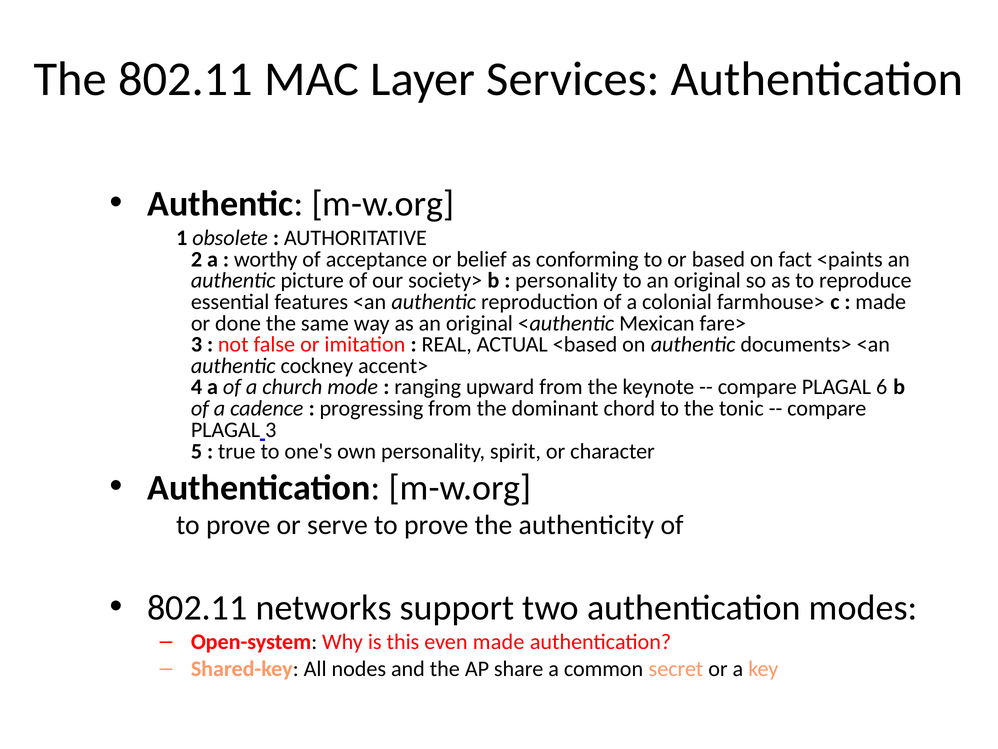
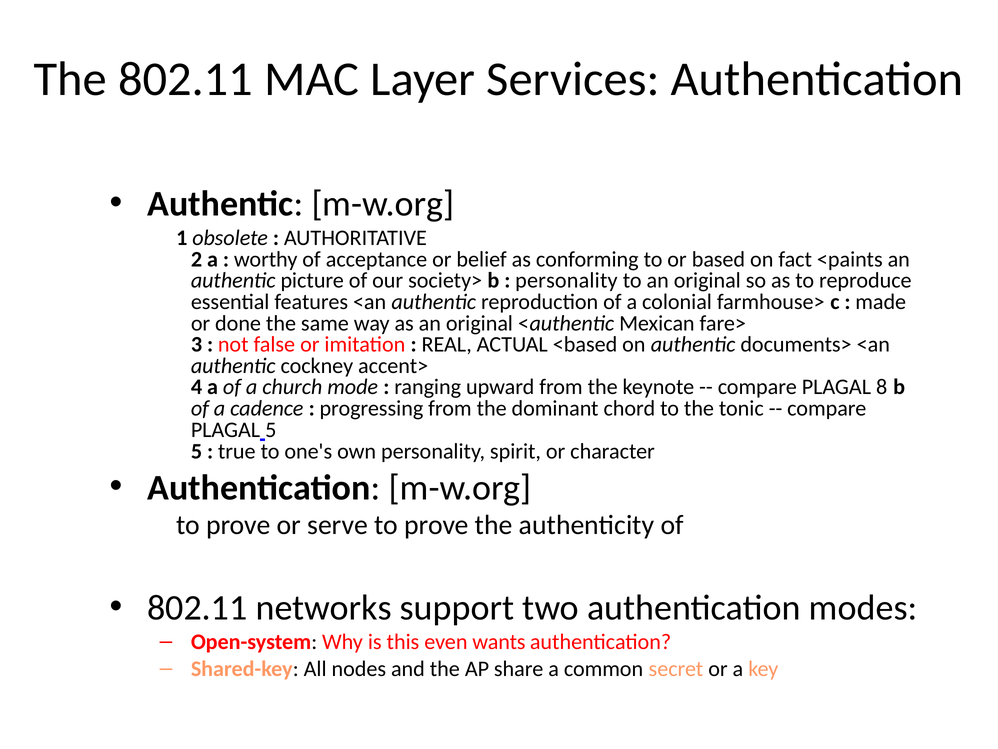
6: 6 -> 8 (882, 387)
PLAGAL 3: 3 -> 5 (271, 430)
even made: made -> wants (499, 642)
